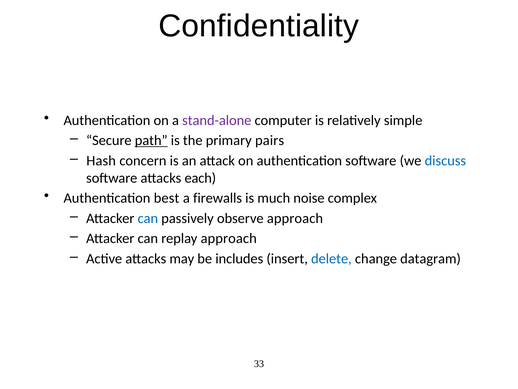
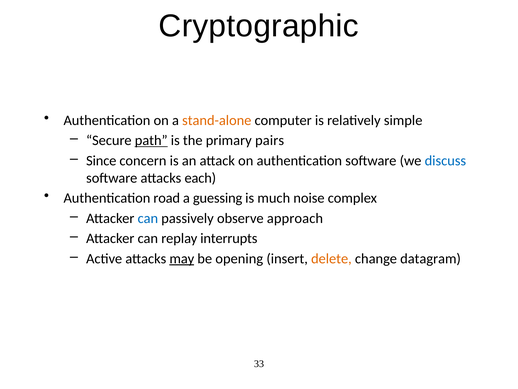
Confidentiality: Confidentiality -> Cryptographic (259, 26)
stand-alone colour: purple -> orange (217, 120)
Hash: Hash -> Since (101, 160)
best: best -> road (167, 198)
firewalls: firewalls -> guessing (218, 198)
replay approach: approach -> interrupts (229, 238)
may underline: none -> present (182, 258)
includes: includes -> opening (239, 258)
delete colour: blue -> orange (331, 258)
